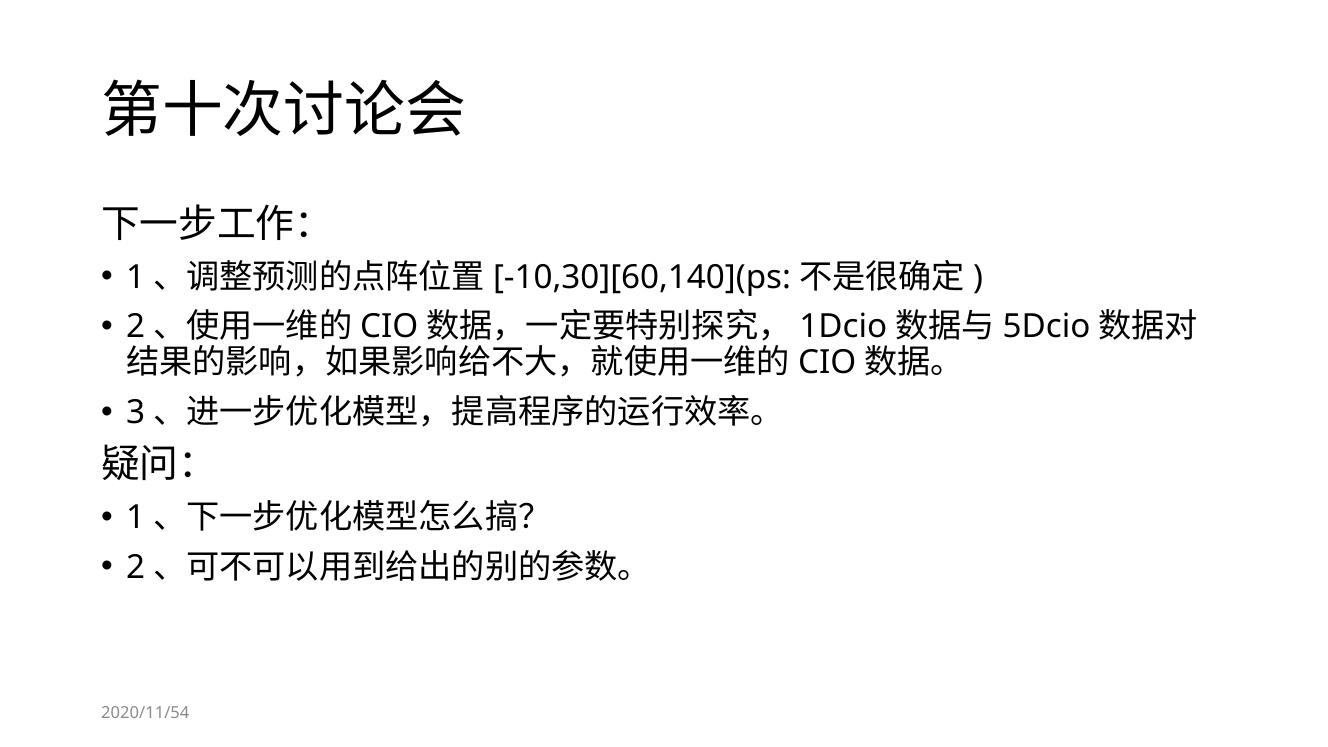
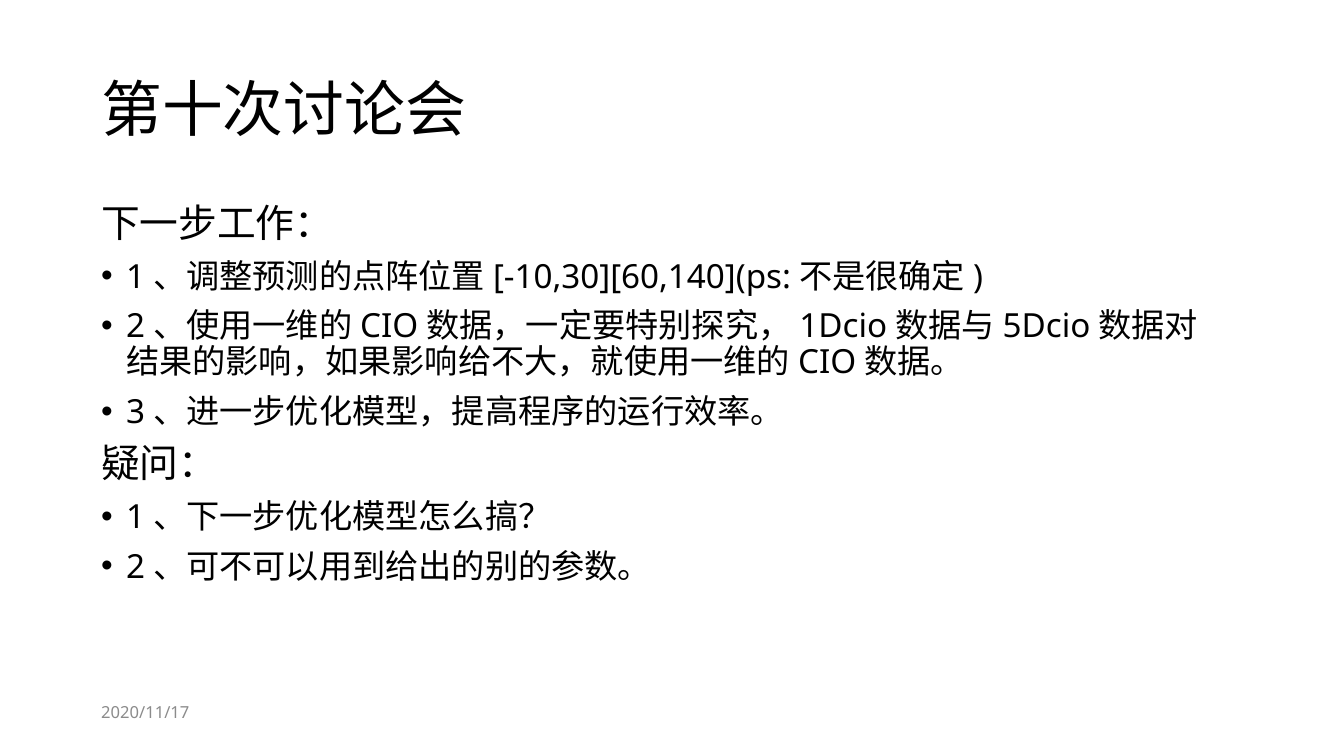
2020/11/54: 2020/11/54 -> 2020/11/17 (145, 713)
